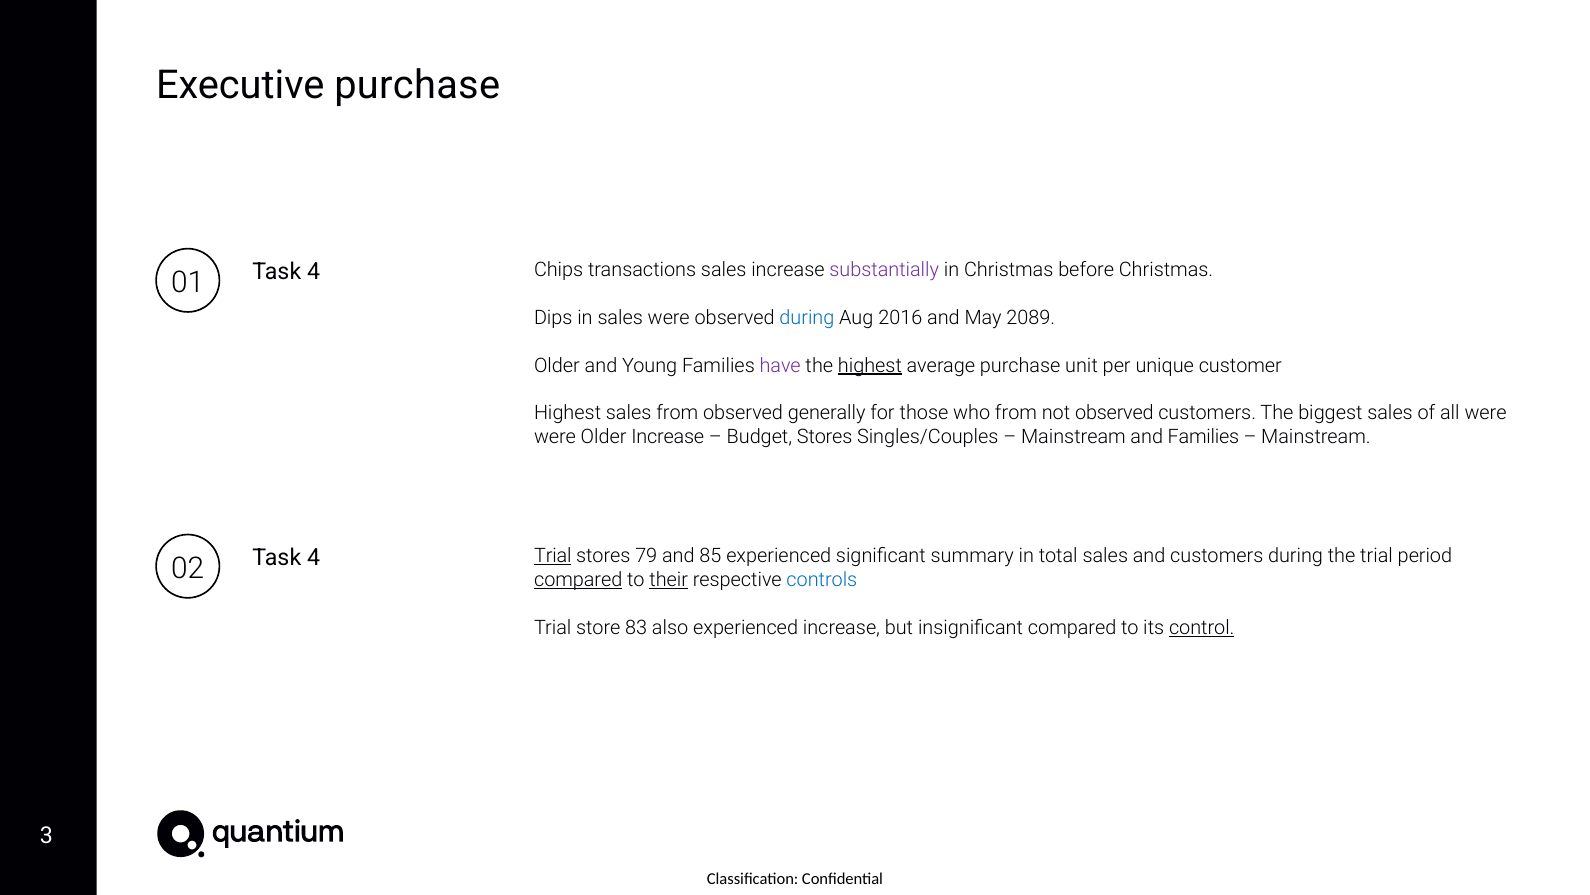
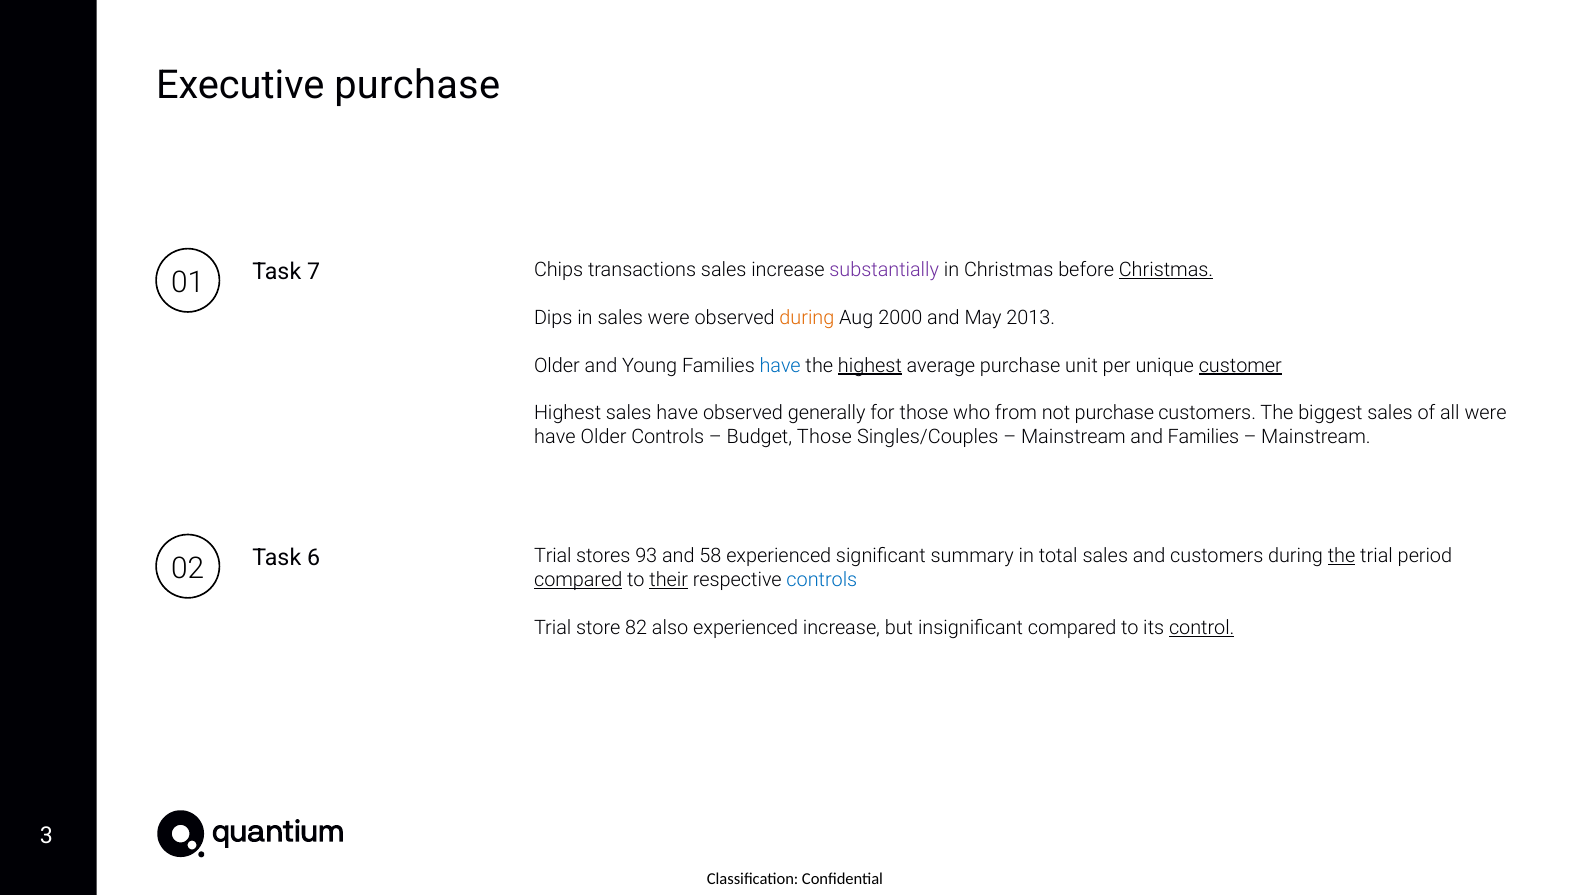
Christmas underline: none -> present (1166, 270)
4: 4 -> 7 (314, 272)
during colour: blue -> orange (807, 318)
2016: 2016 -> 2000 (900, 318)
2089: 2089 -> 2013 (1031, 318)
have colour: purple -> blue (780, 365)
customer underline: none -> present (1240, 365)
sales from: from -> have (677, 413)
not observed: observed -> purchase (1114, 413)
were: were -> have (555, 437)
Older Increase: Increase -> Controls (668, 437)
Budget Stores: Stores -> Those (824, 437)
Trial underline: present -> none (553, 556)
79: 79 -> 93 (646, 556)
85: 85 -> 58 (710, 556)
the underline: none -> present (1342, 556)
4: 4 -> 6 (314, 558)
83: 83 -> 82 (636, 627)
